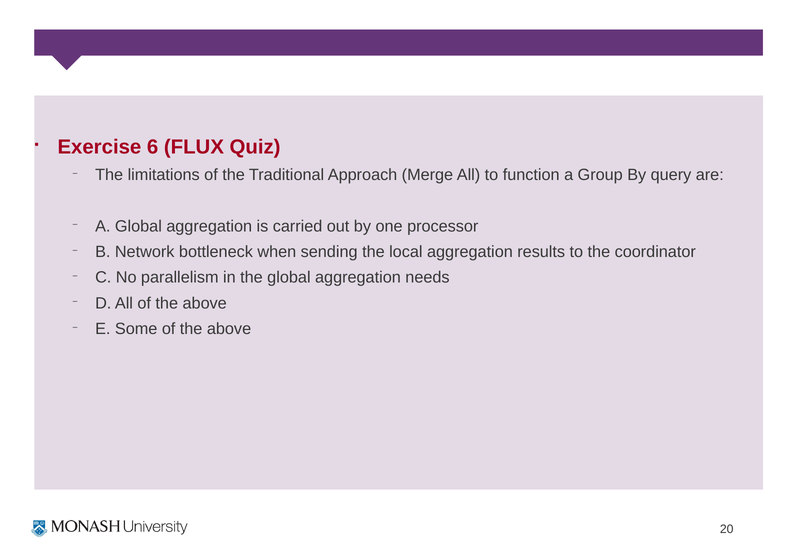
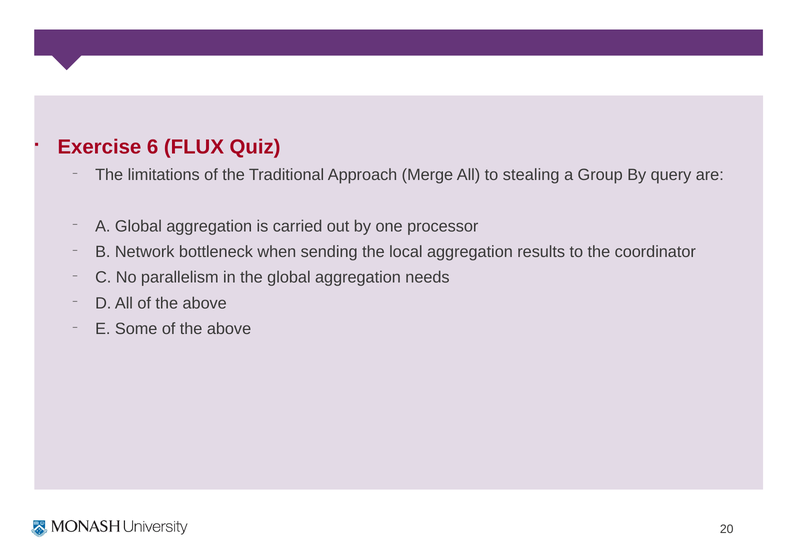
function: function -> stealing (531, 175)
